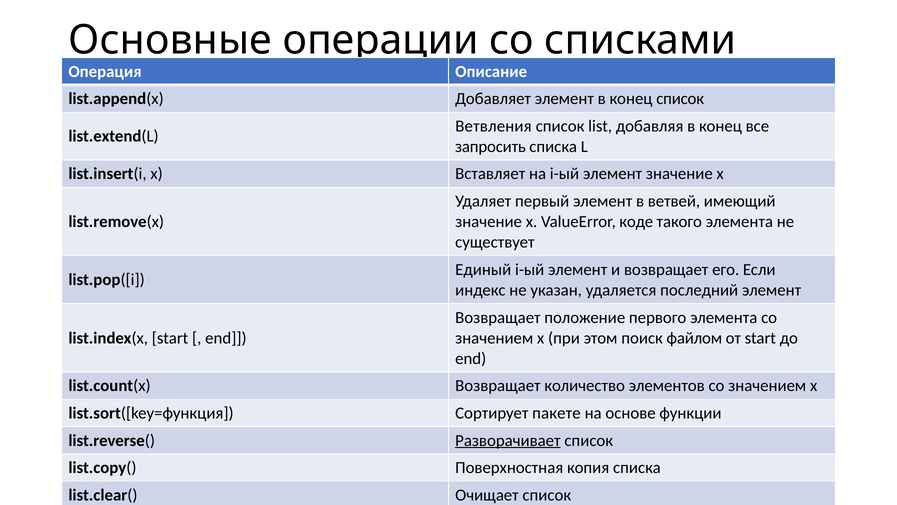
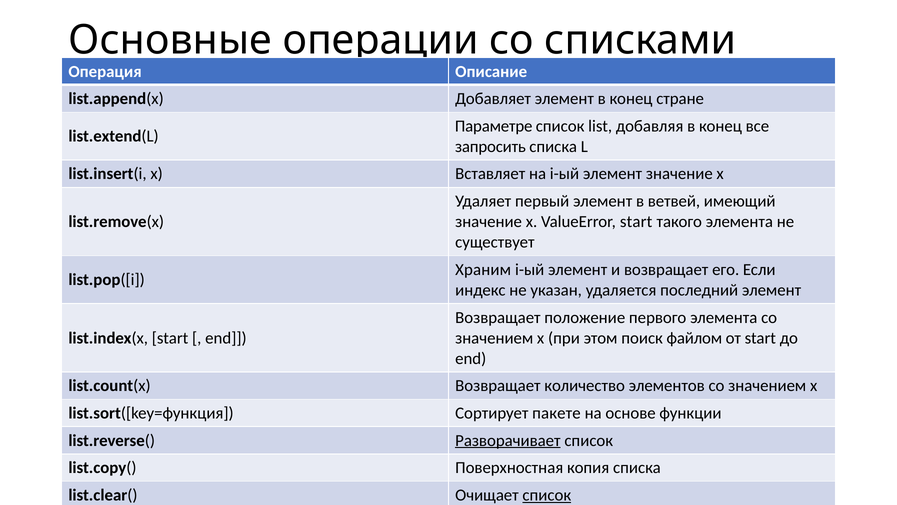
конец список: список -> стране (680, 99)
Ветвления: Ветвления -> Параметре (494, 126)
ValueError коде: коде -> start (636, 222)
Единый: Единый -> Храним (483, 269)
список underline: none -> present (547, 495)
